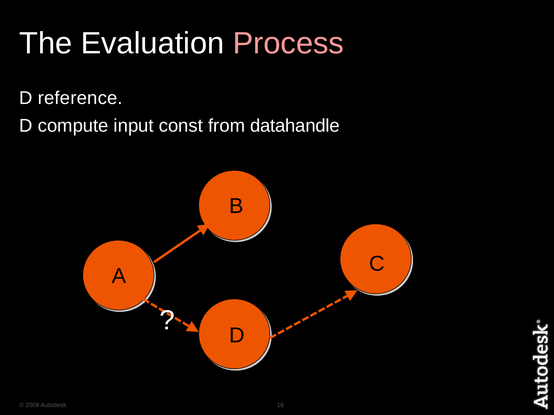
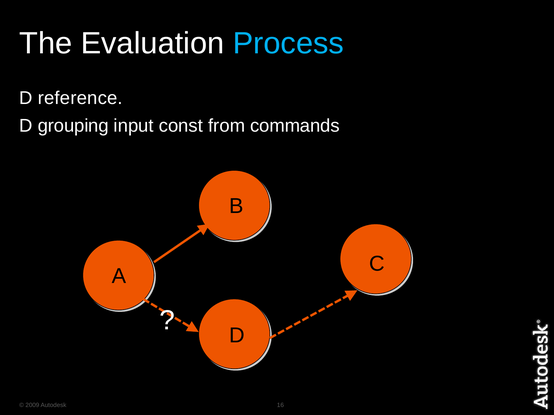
Process colour: pink -> light blue (288, 43)
compute: compute -> grouping (73, 126)
datahandle: datahandle -> commands (295, 126)
